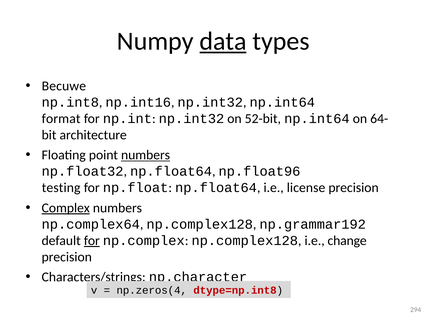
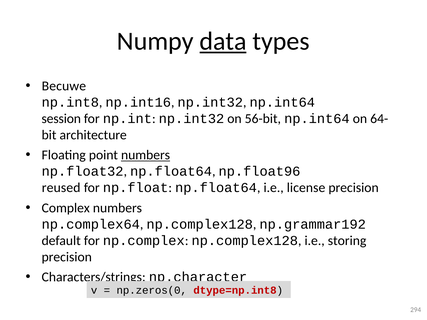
format: format -> session (61, 119)
52-bit: 52-bit -> 56-bit (263, 119)
testing: testing -> reused (61, 188)
Complex underline: present -> none (66, 208)
for underline: present -> none (92, 241)
change: change -> storing (347, 241)
np.zeros(4: np.zeros(4 -> np.zeros(0 (152, 290)
